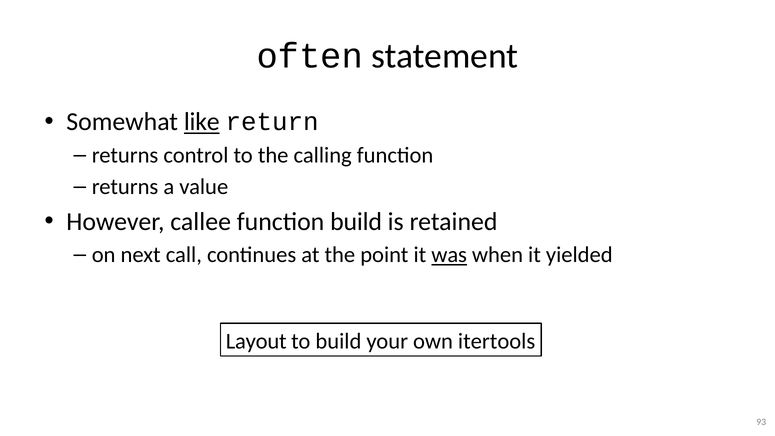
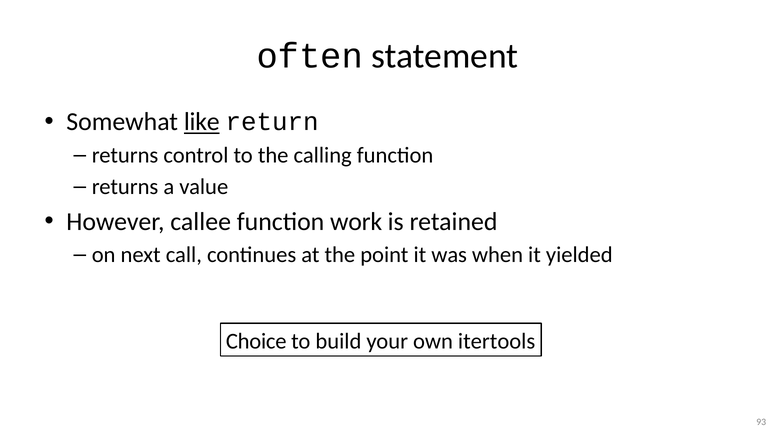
function build: build -> work (356, 221)
was underline: present -> none (449, 255)
Layout: Layout -> Choice (256, 341)
